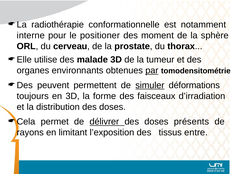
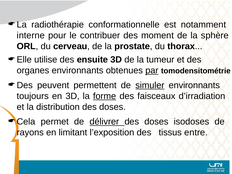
positioner: positioner -> contribuer (100, 35)
malade: malade -> ensuite (92, 60)
simuler déformations: déformations -> environnants (194, 85)
forme underline: none -> present (105, 96)
présents: présents -> isodoses (192, 122)
